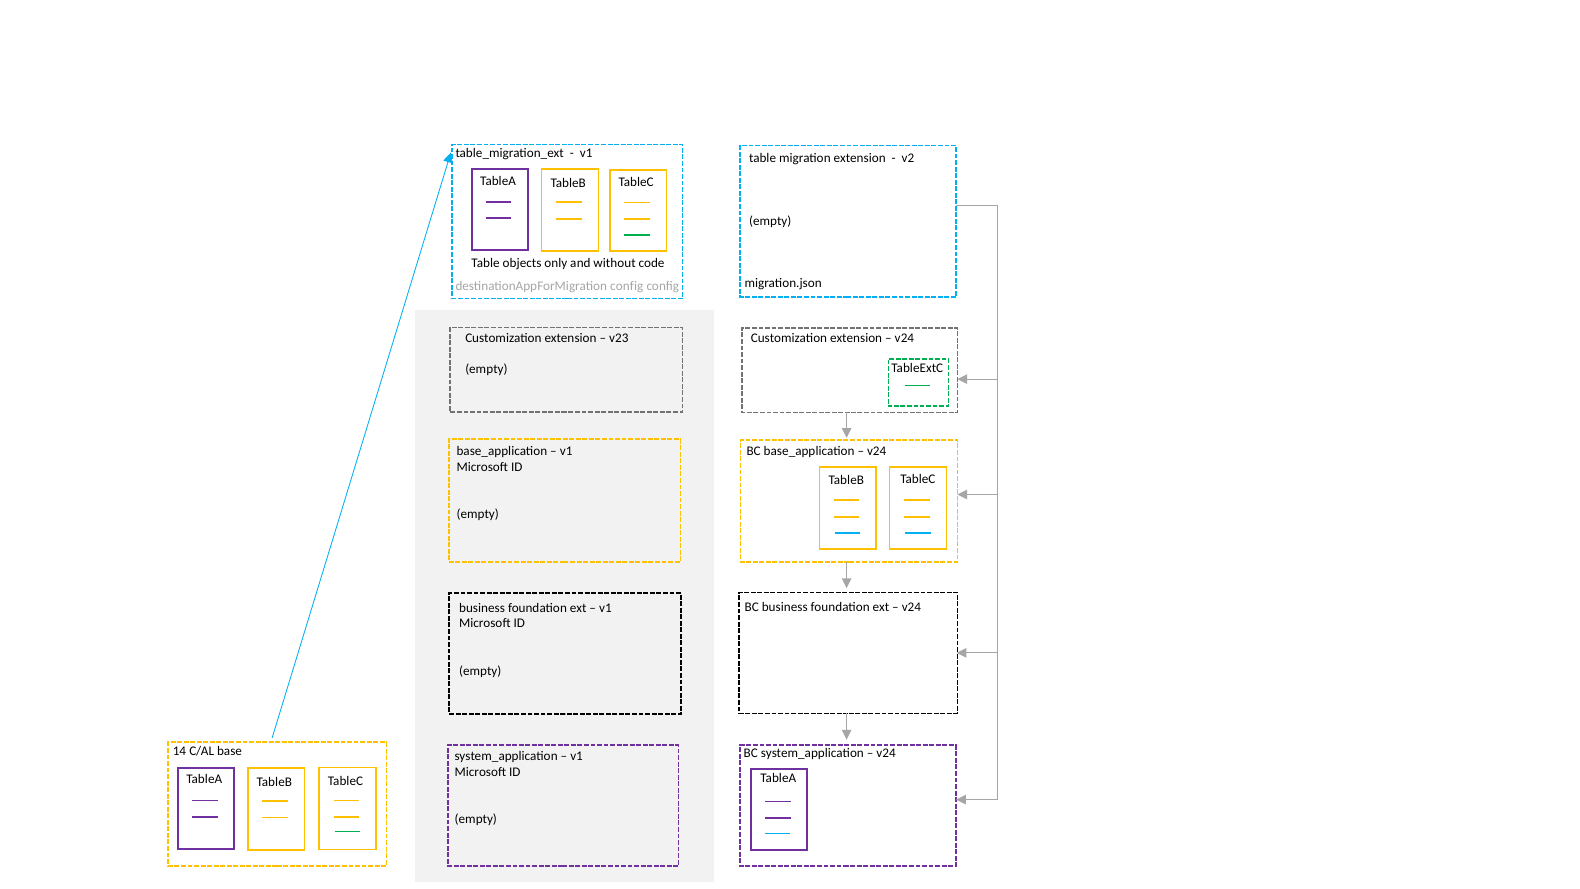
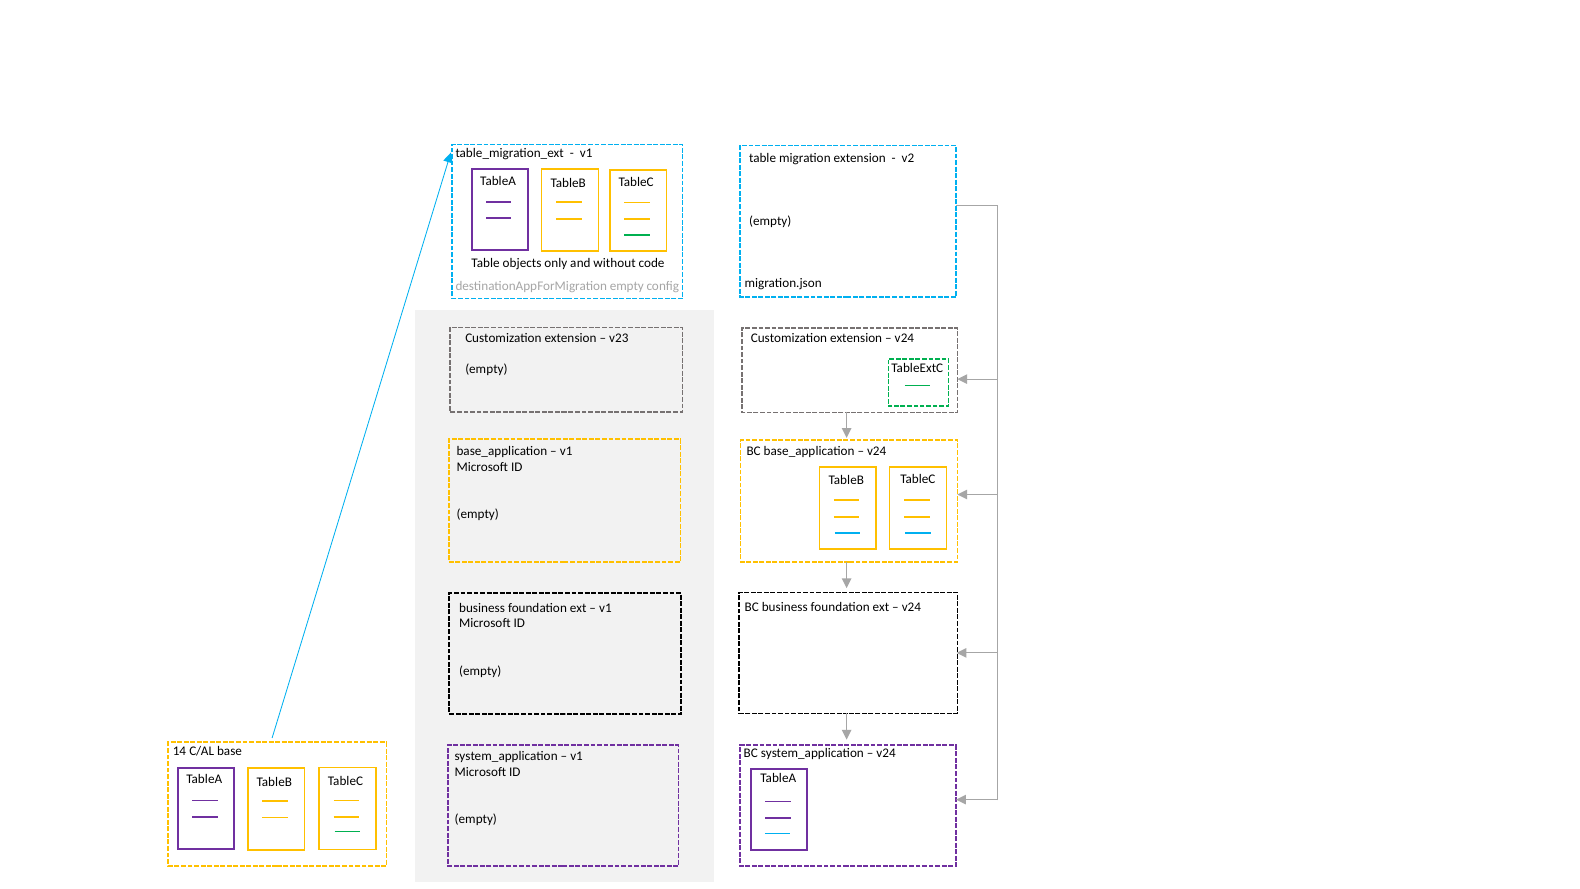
destinationAppForMigration config: config -> empty (627, 286)
